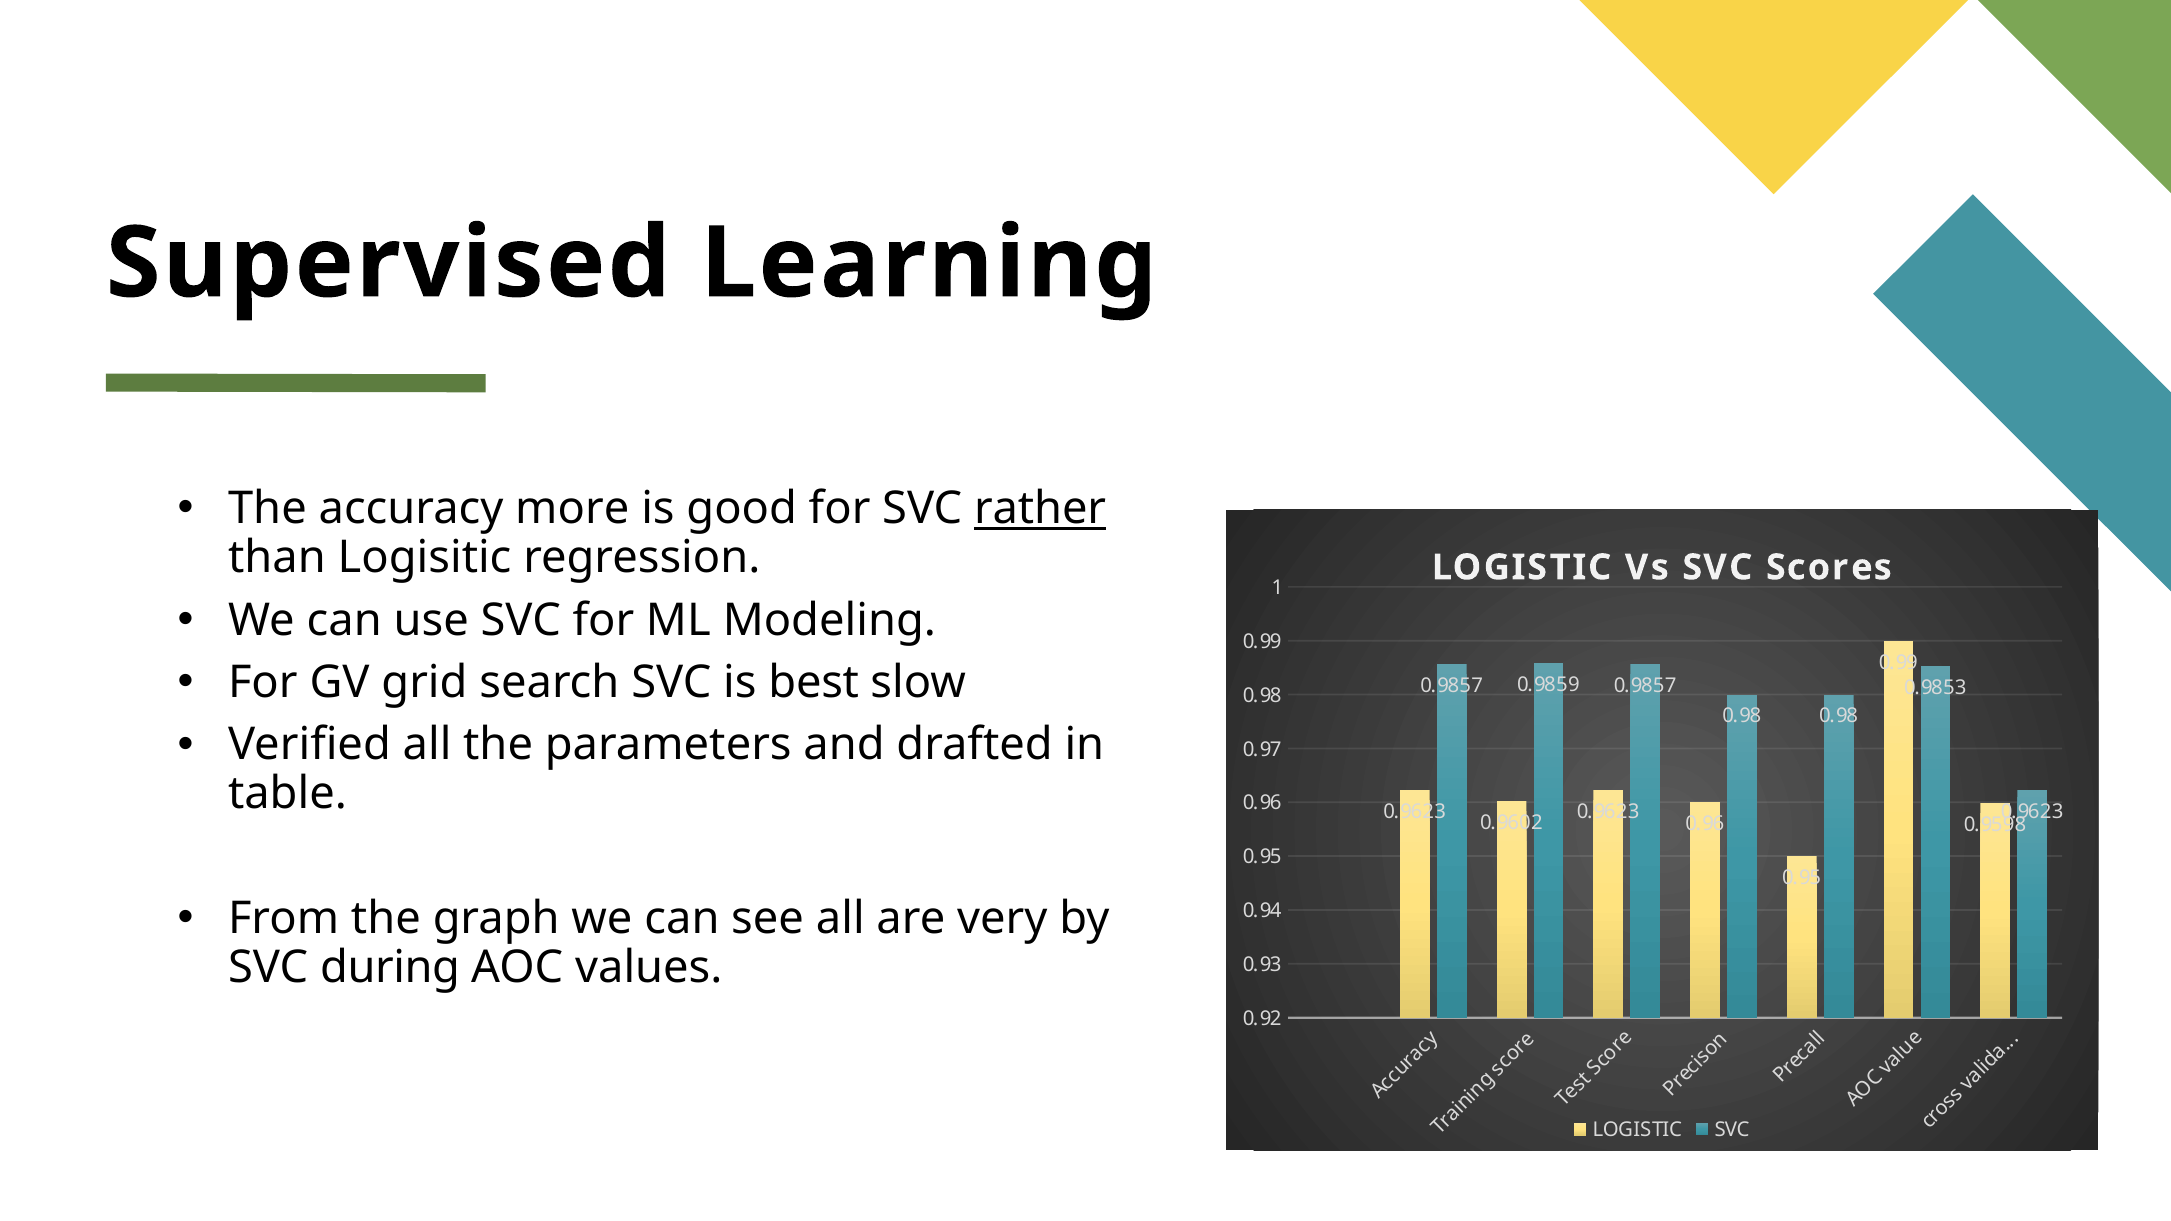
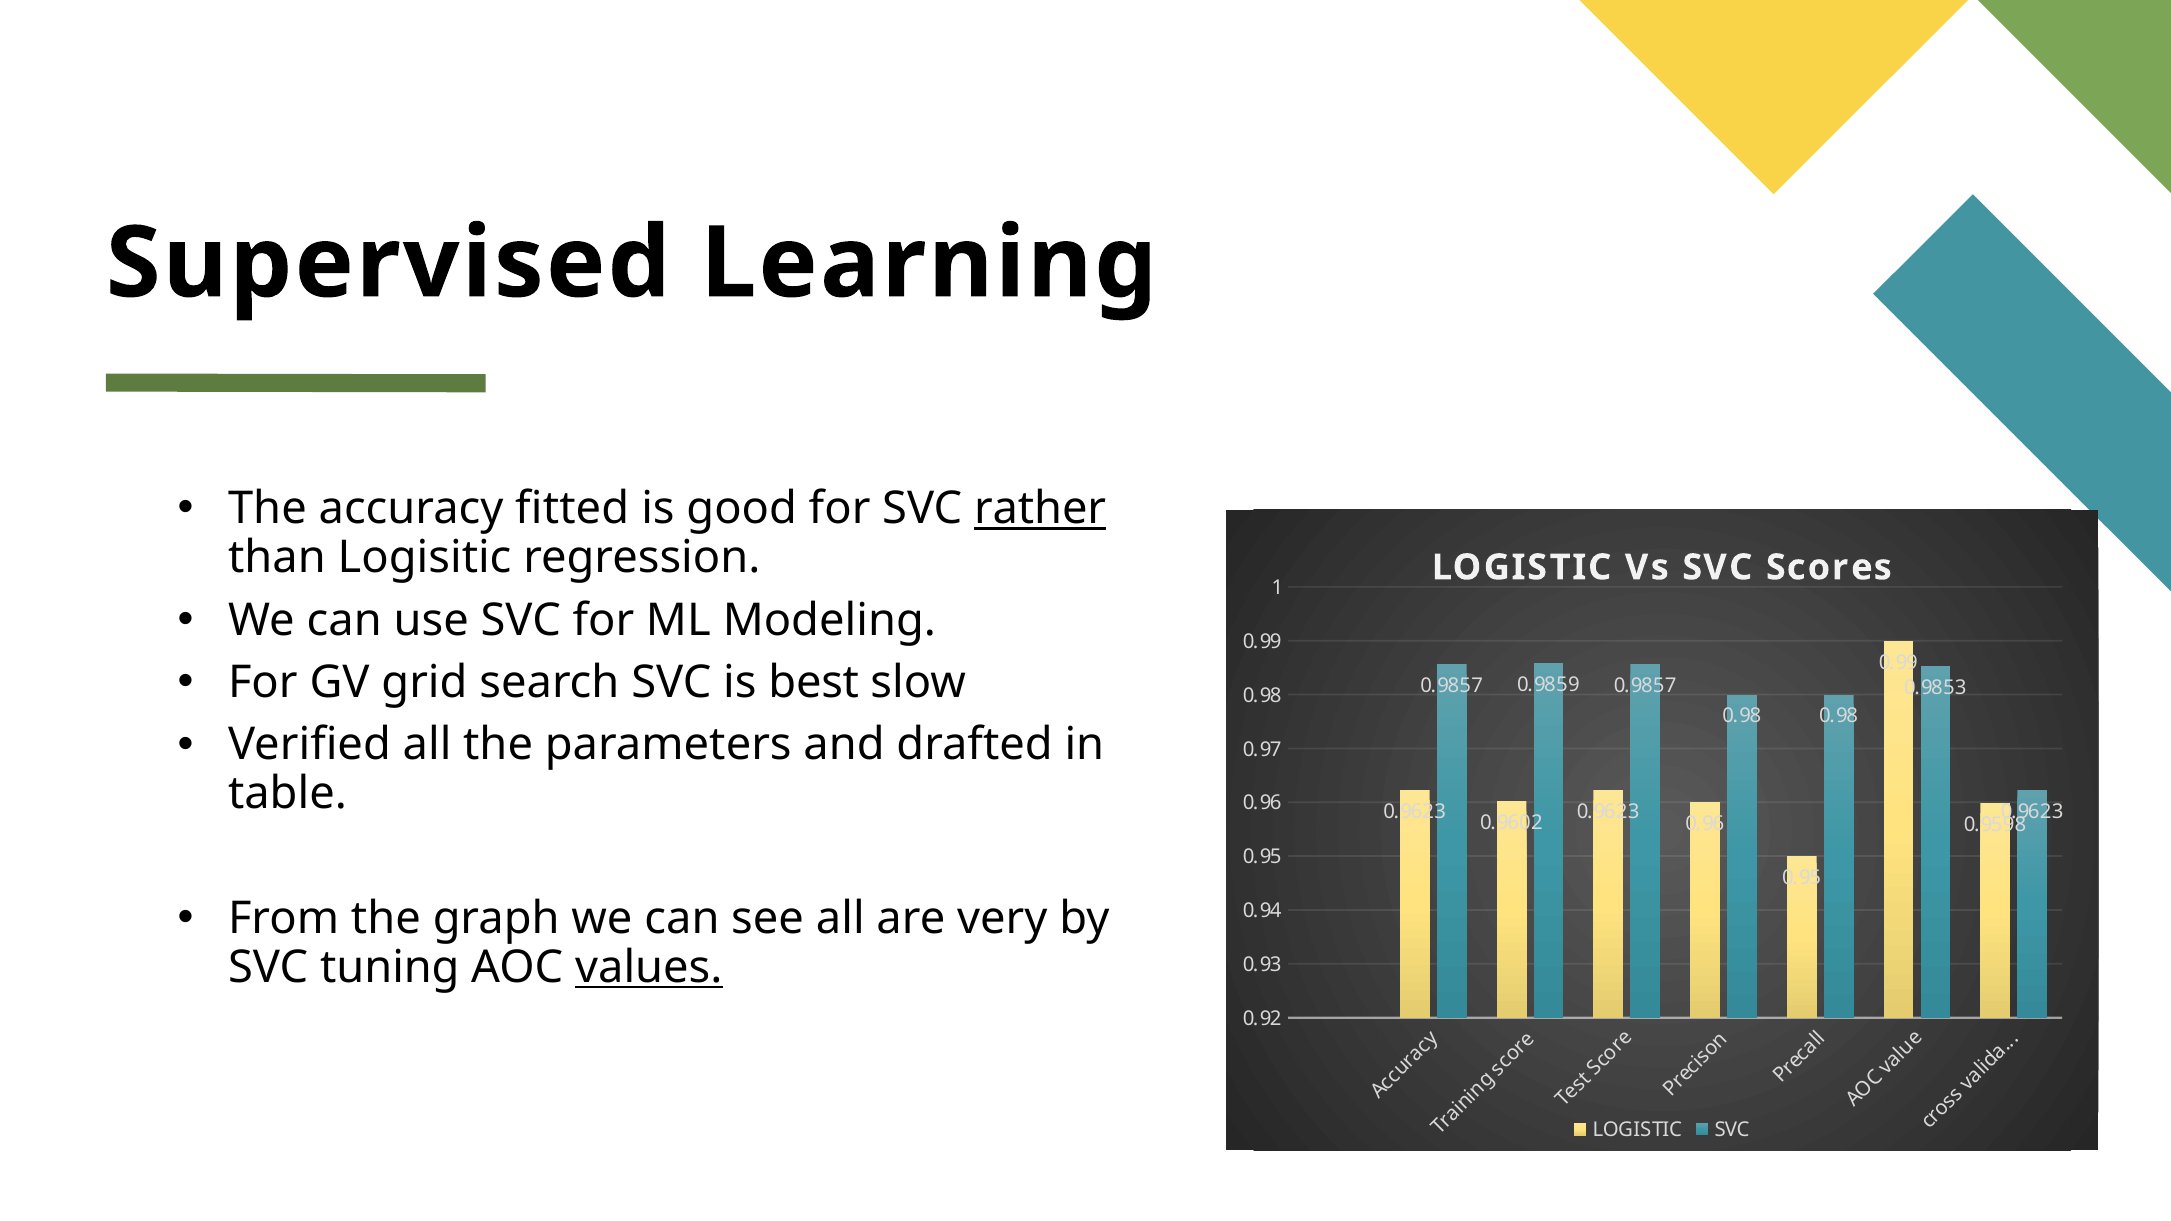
more: more -> fitted (572, 509)
during: during -> tuning (390, 968)
values underline: none -> present (649, 968)
